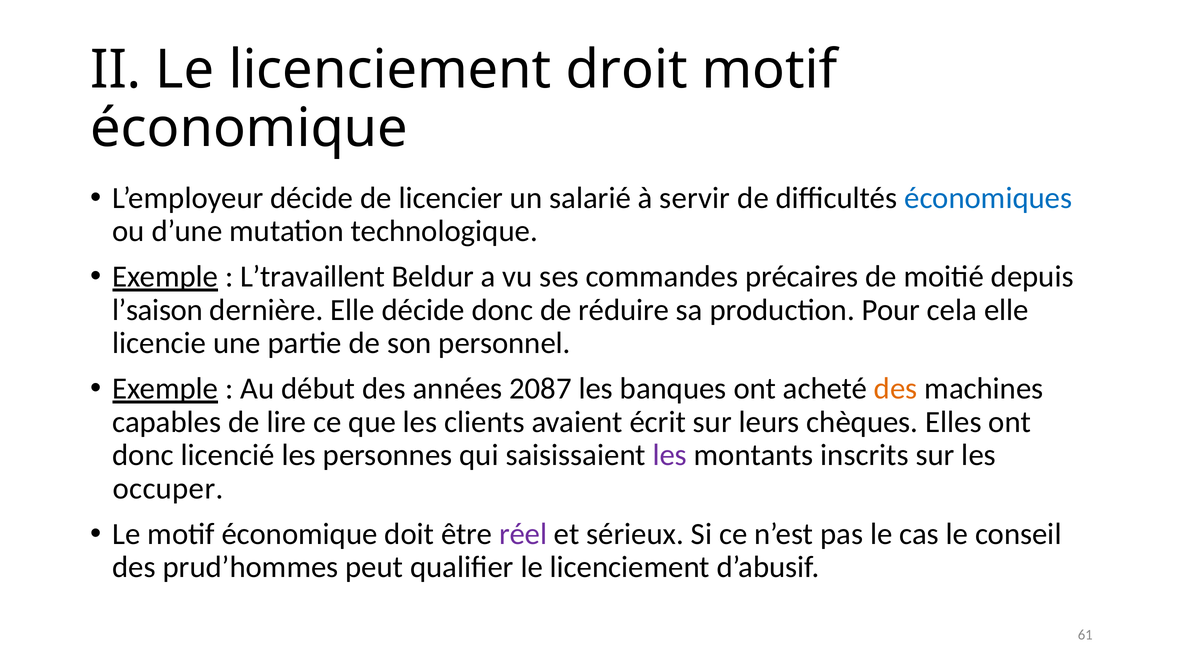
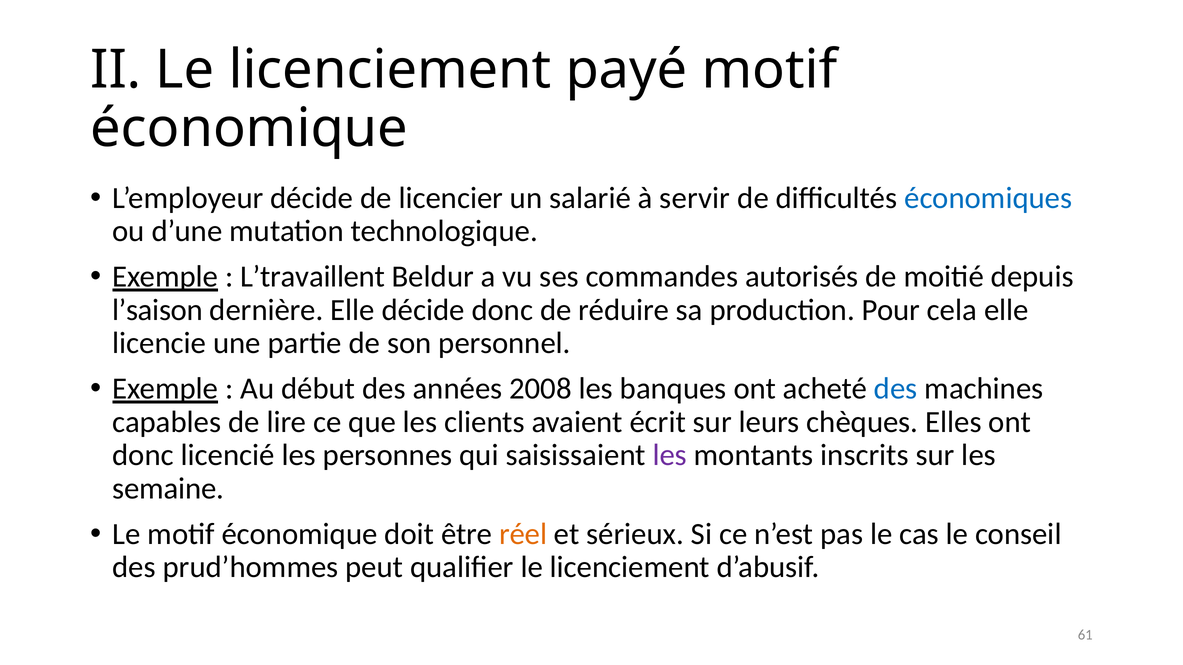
droit: droit -> payé (627, 70)
précaires: précaires -> autorisés (802, 277)
2087: 2087 -> 2008 (540, 389)
des colour: orange -> blue (896, 389)
occuper: occuper -> semaine (168, 489)
réel colour: purple -> orange (523, 534)
